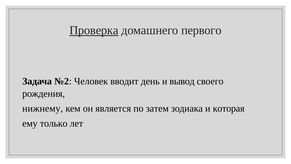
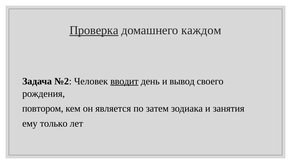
первого: первого -> каждом (201, 30)
вводит underline: none -> present (124, 81)
нижнему: нижнему -> повтором (43, 108)
которая: которая -> занятия (229, 108)
